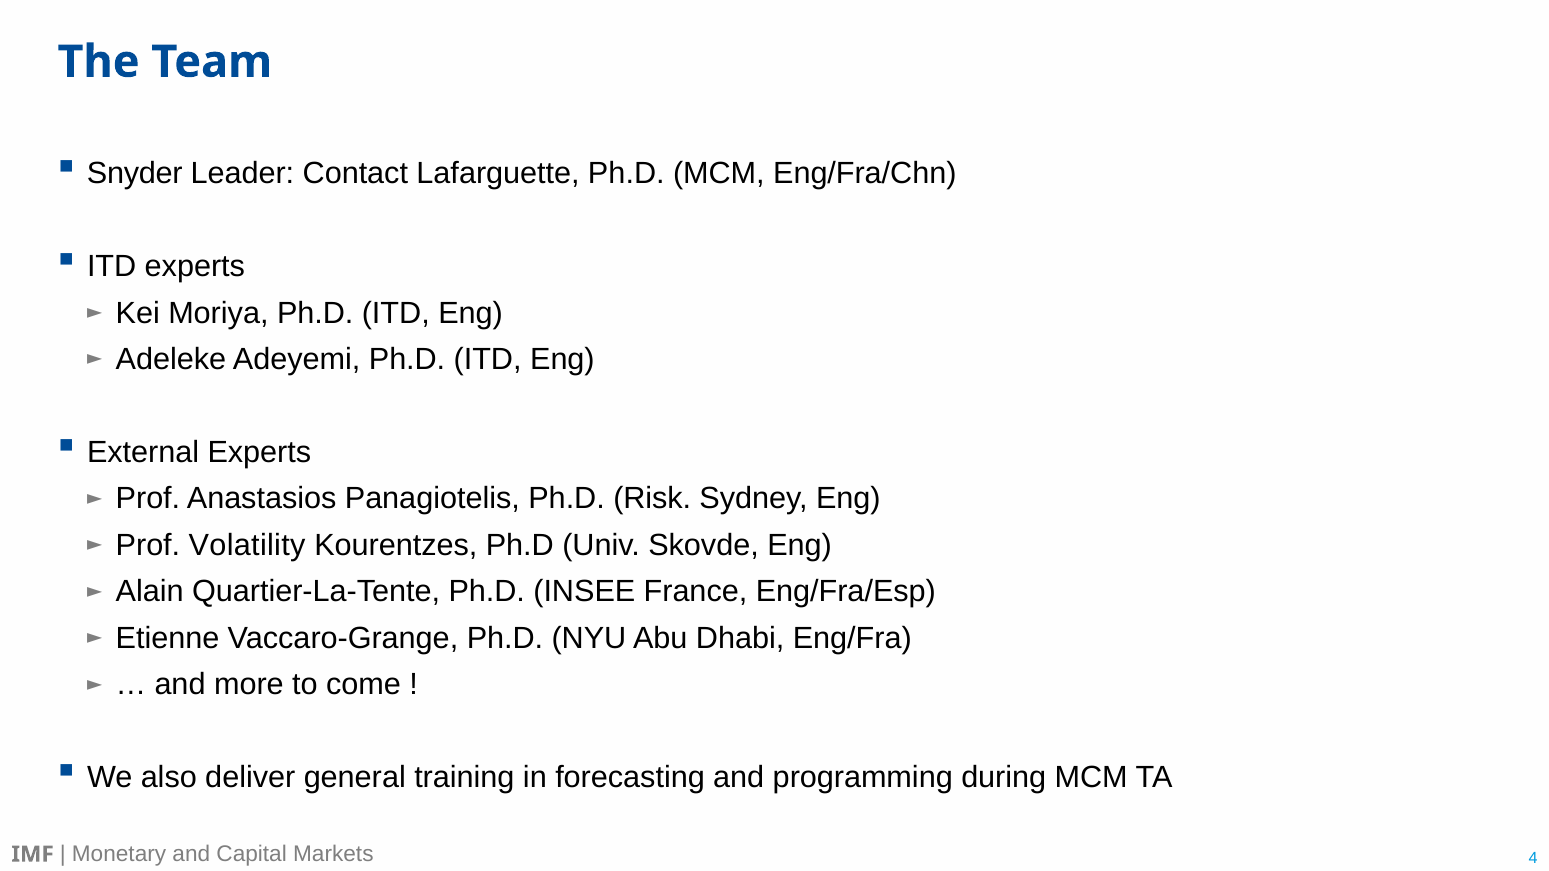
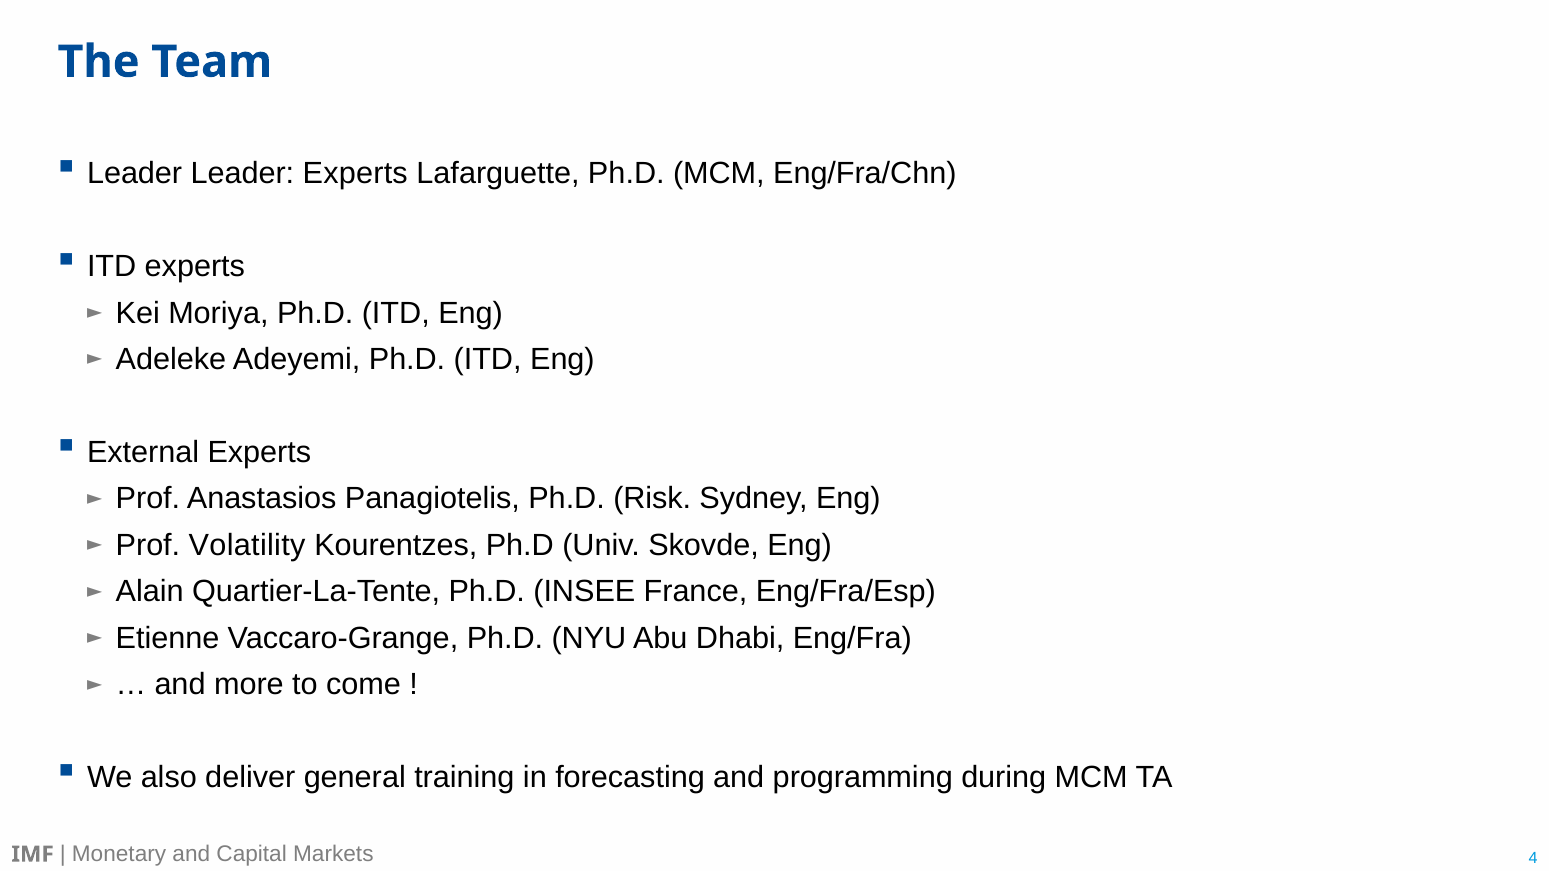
Snyder: Snyder -> Leader (135, 174)
Leader Contact: Contact -> Experts (355, 174)
